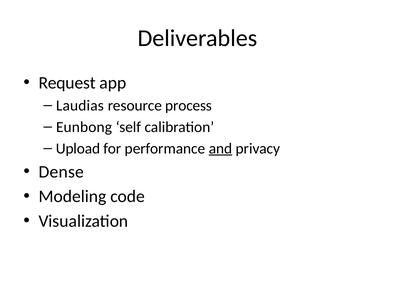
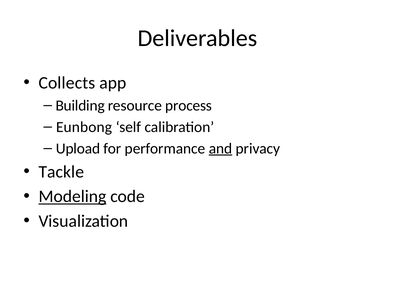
Request: Request -> Collects (67, 83)
Laudias: Laudias -> Building (80, 106)
Dense: Dense -> Tackle (61, 172)
Modeling underline: none -> present (72, 197)
